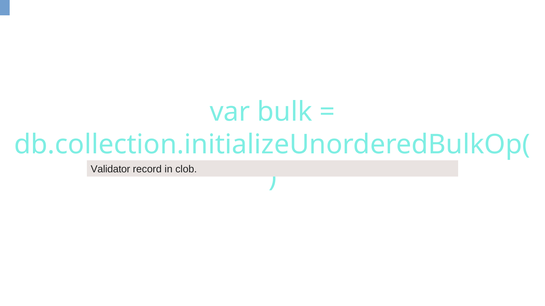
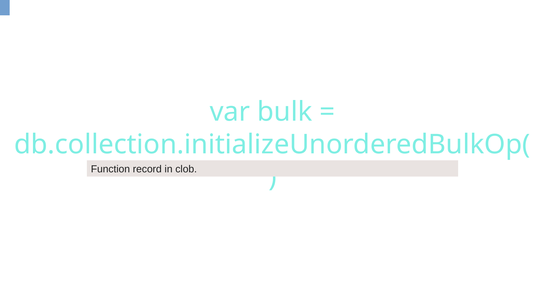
Validator: Validator -> Function (110, 169)
